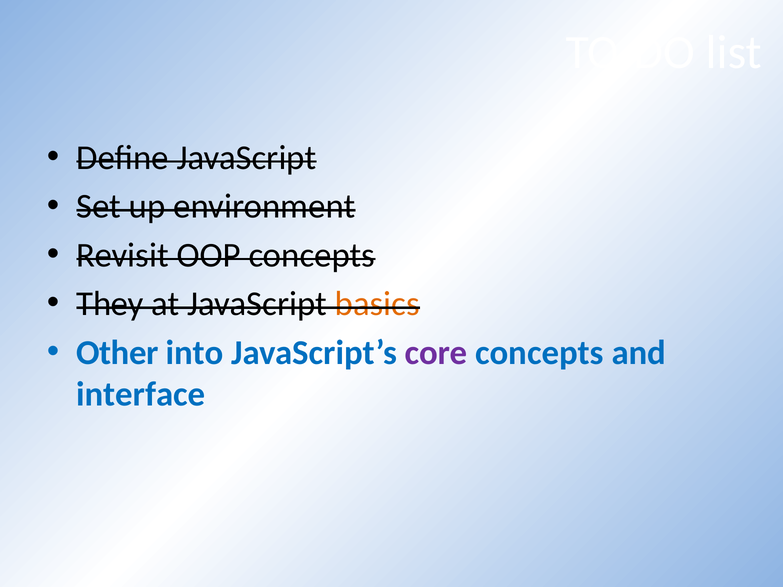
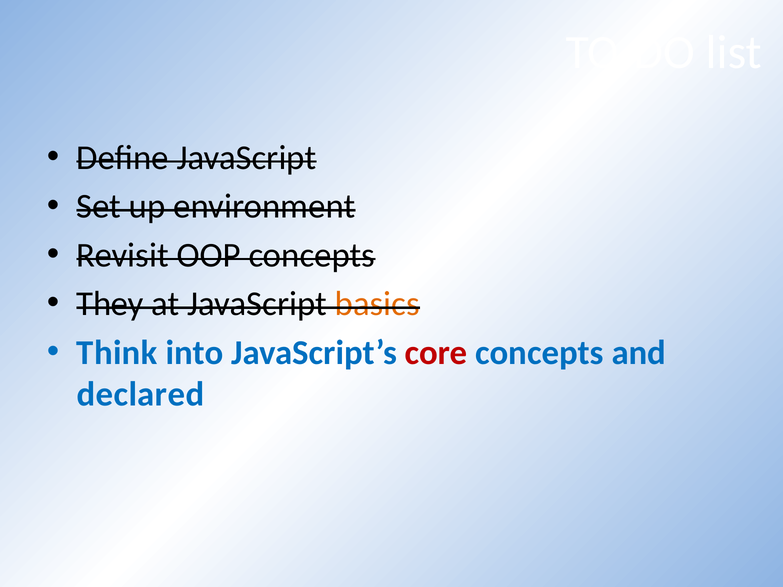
Other: Other -> Think (117, 353)
core colour: purple -> red (436, 353)
interface: interface -> declared (141, 394)
